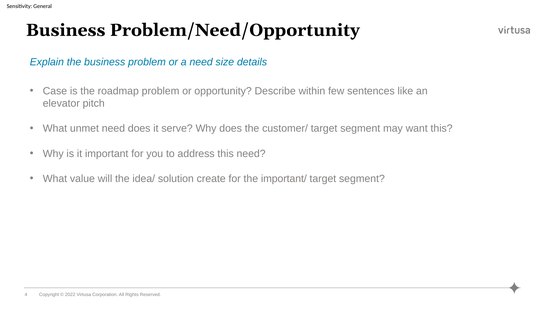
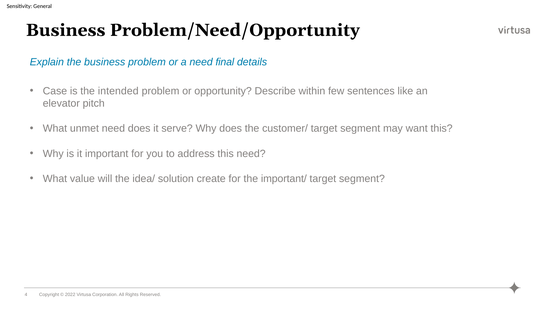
size: size -> final (225, 62)
roadmap: roadmap -> intended (118, 91)
